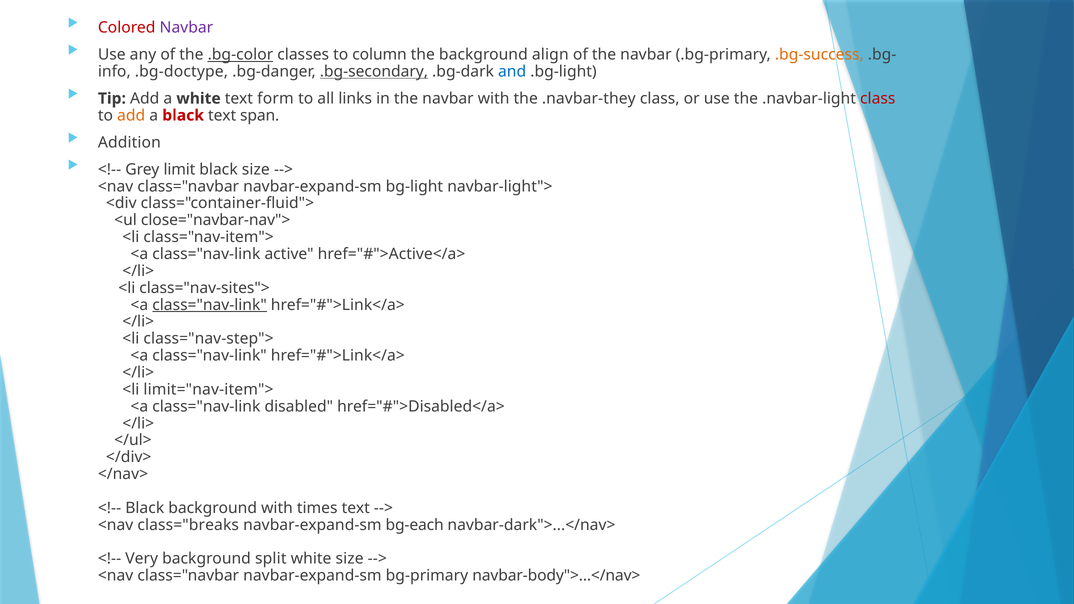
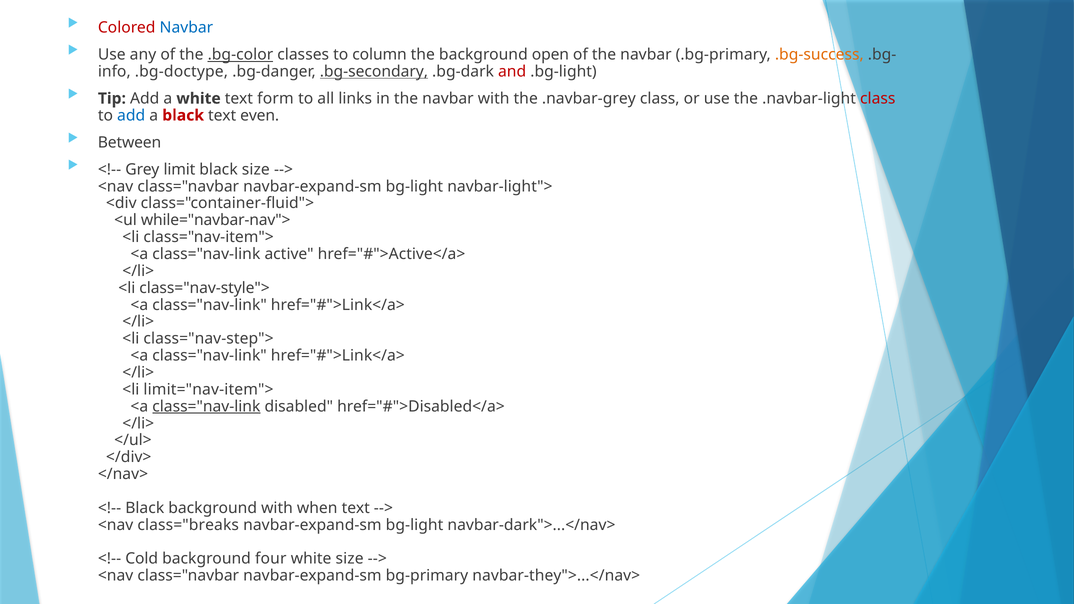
Navbar colour: purple -> blue (186, 28)
align: align -> open (550, 55)
and colour: blue -> red (512, 72)
.navbar-they: .navbar-they -> .navbar-grey (589, 99)
add colour: orange -> blue (131, 115)
span: span -> even (260, 115)
Addition: Addition -> Between (130, 142)
close="navbar-nav">: close="navbar-nav"> -> while="navbar-nav"> (216, 220)
class="nav-sites">: class="nav-sites"> -> class="nav-style"> (205, 288)
class="nav-link underline: present -> none (210, 305)
class="nav-link underline: none -> present (206, 407)
times: times -> when (317, 508)
bg-each: bg-each -> bg-light (415, 525)
Very: Very -> Cold (142, 559)
split: split -> four (271, 559)
navbar-body">...</nav>: navbar-body">...</nav> -> navbar-they">...</nav> (556, 576)
